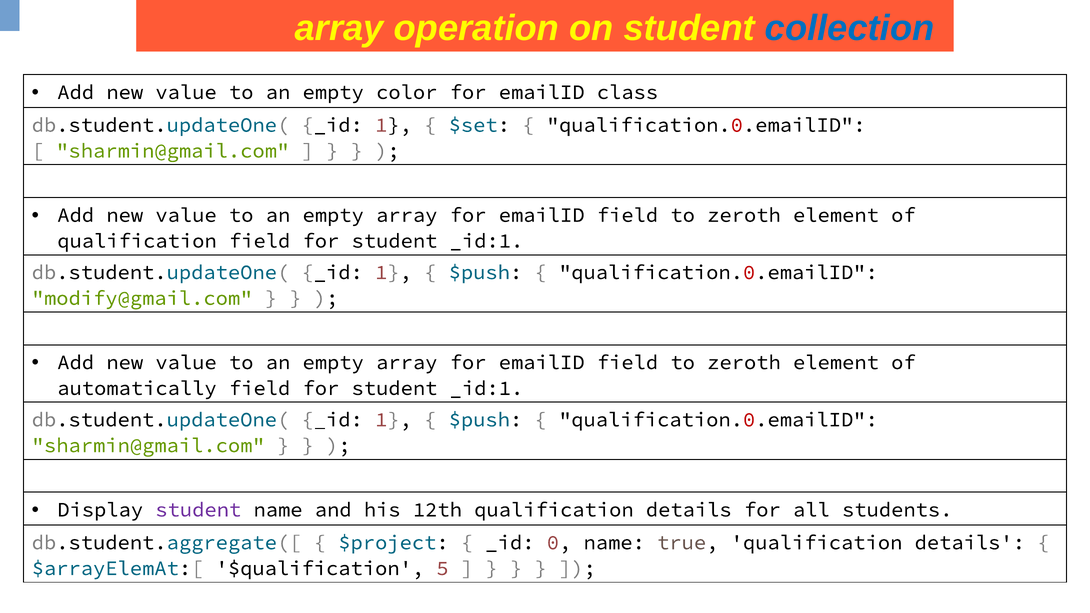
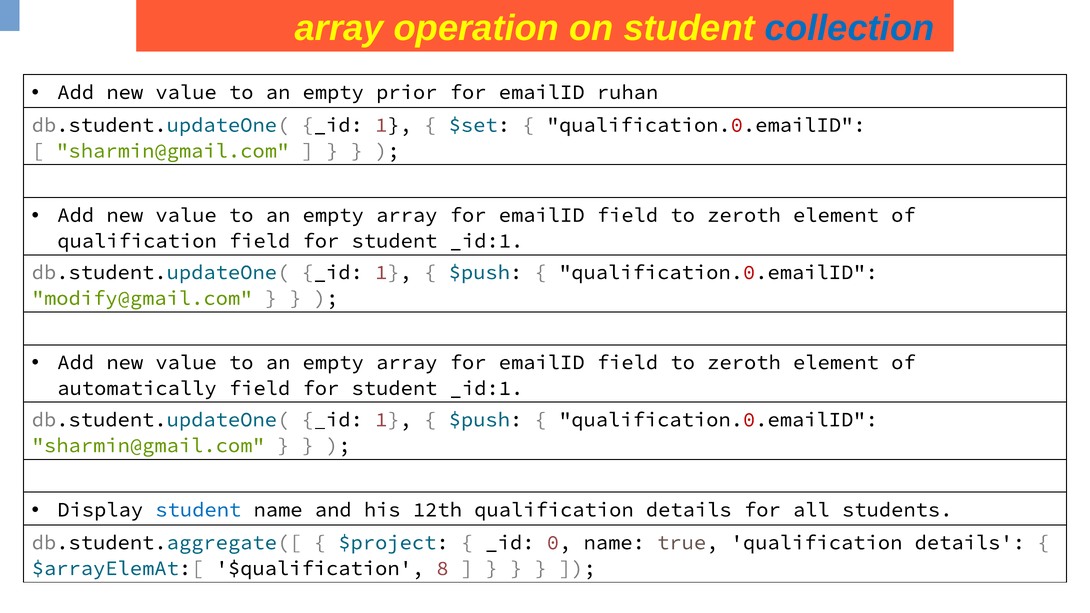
color: color -> prior (407, 92)
class: class -> ruhan (627, 92)
student colour: purple -> blue (198, 510)
5: 5 -> 8 (443, 568)
